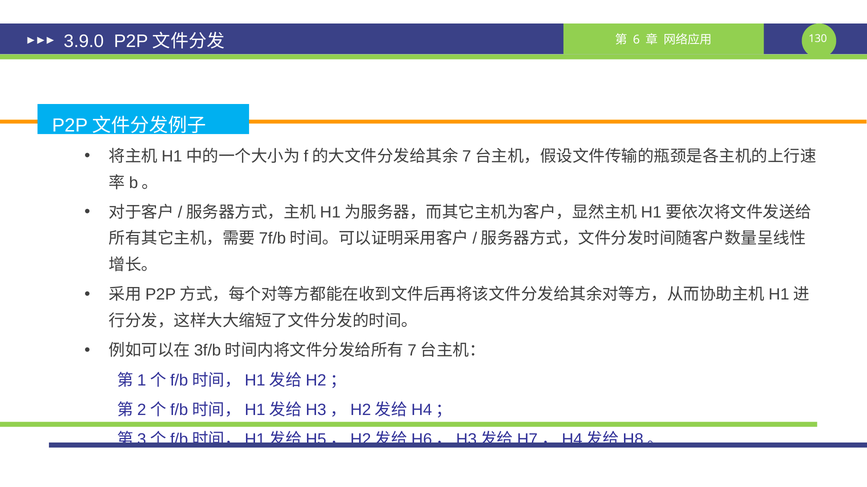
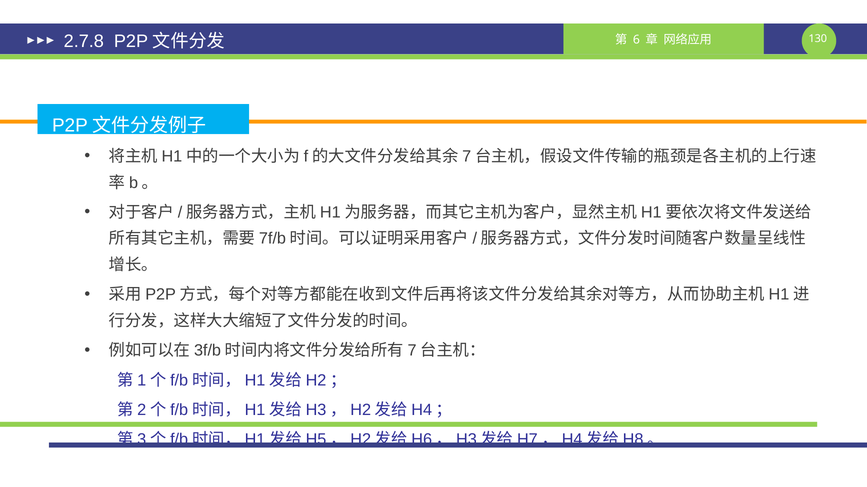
3.9.0: 3.9.0 -> 2.7.8 (84, 42)
